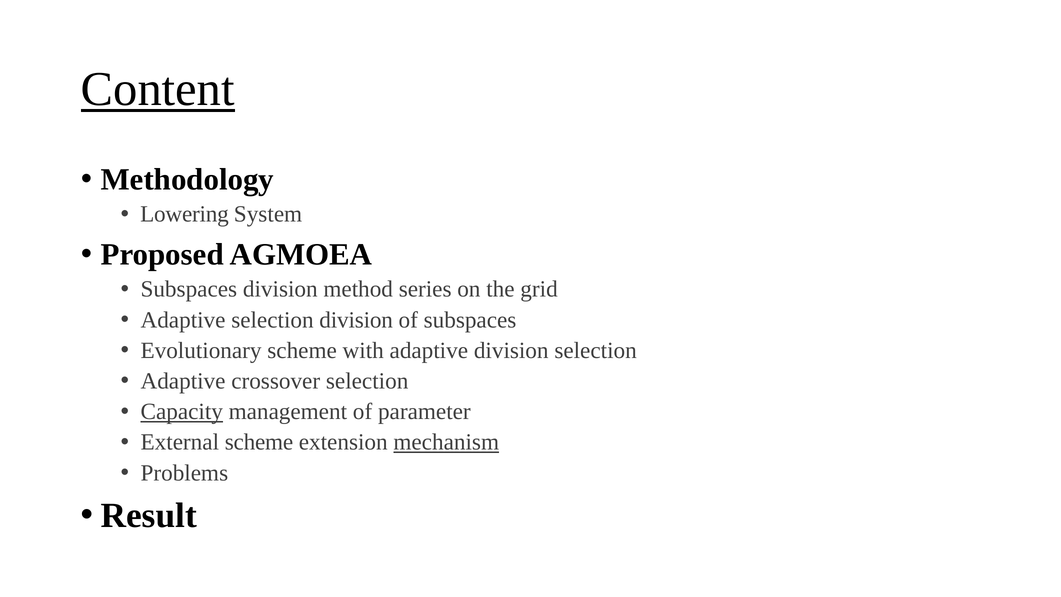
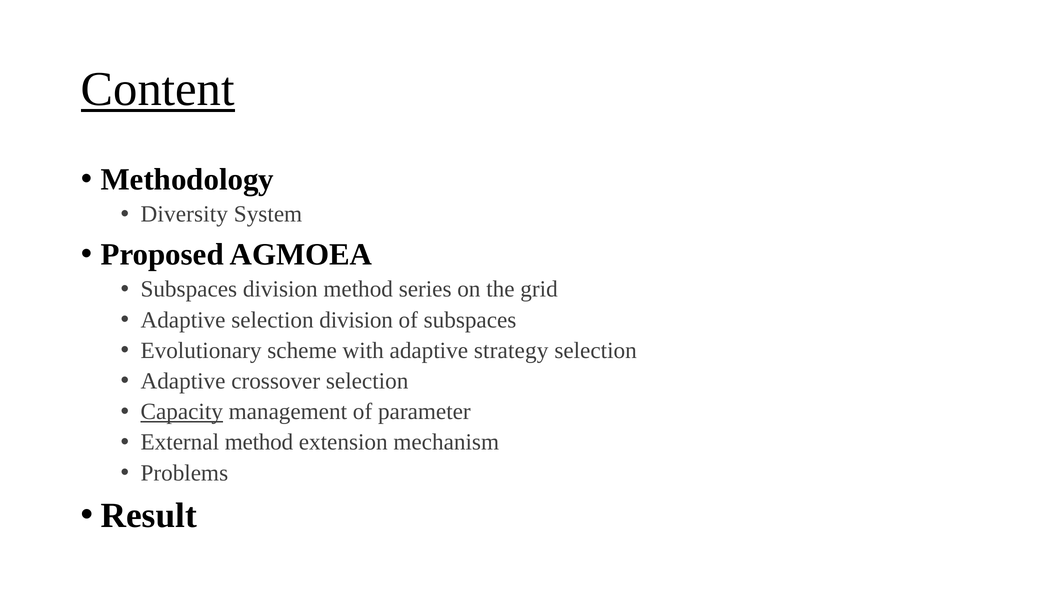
Lowering: Lowering -> Diversity (184, 214)
adaptive division: division -> strategy (511, 350)
External scheme: scheme -> method (259, 442)
mechanism underline: present -> none (446, 442)
